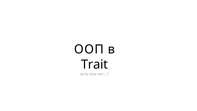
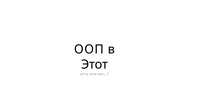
Trait: Trait -> Этот (95, 64)
